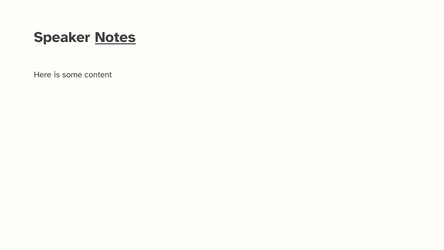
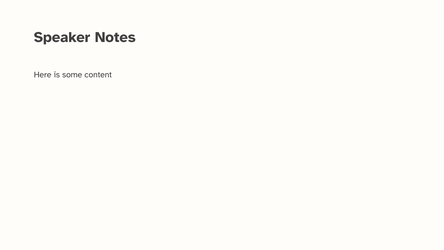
Notes underline: present -> none (115, 37)
